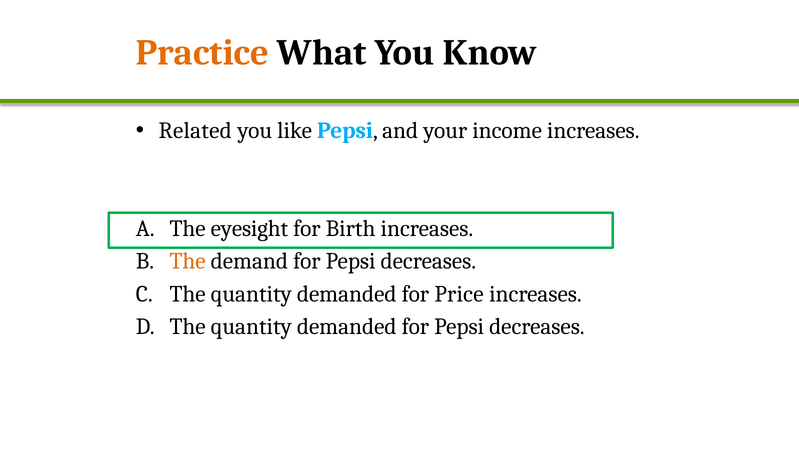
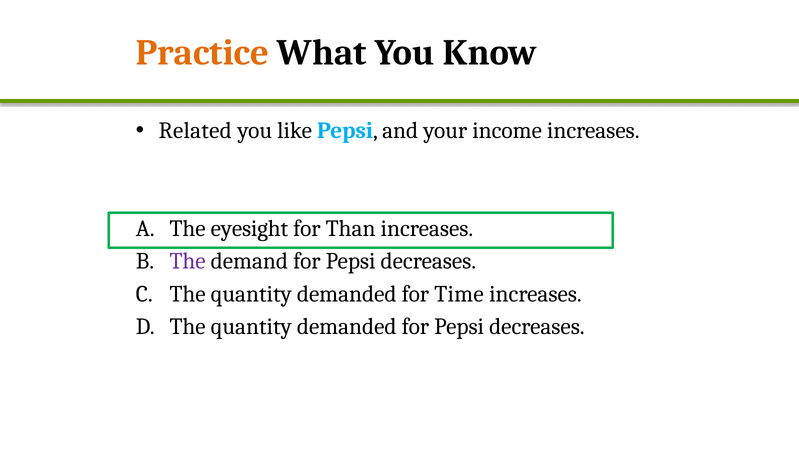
Birth: Birth -> Than (351, 229)
The colour: orange -> purple (188, 261)
Price: Price -> Time (459, 294)
